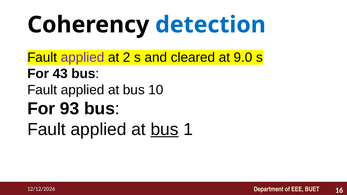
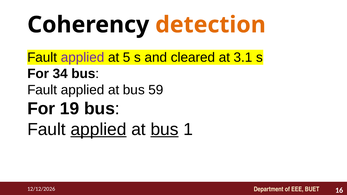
detection colour: blue -> orange (211, 25)
2: 2 -> 5 (127, 58)
9.0: 9.0 -> 3.1 (243, 58)
43: 43 -> 34 (60, 74)
10: 10 -> 59 (156, 90)
93: 93 -> 19 (70, 109)
applied underline: none -> present (99, 130)
